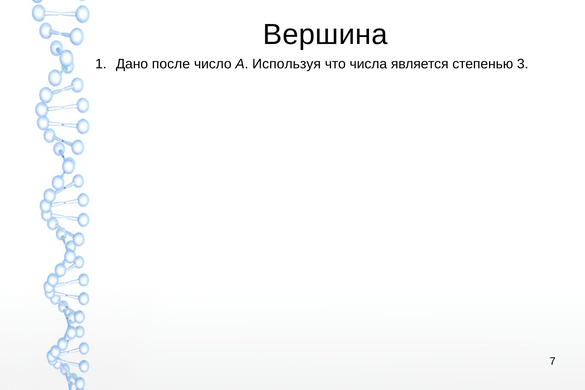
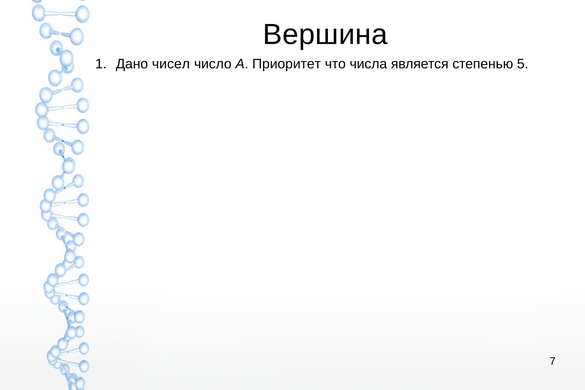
после: после -> чисел (171, 64)
Используя: Используя -> Приоритет (287, 64)
3: 3 -> 5 (523, 64)
